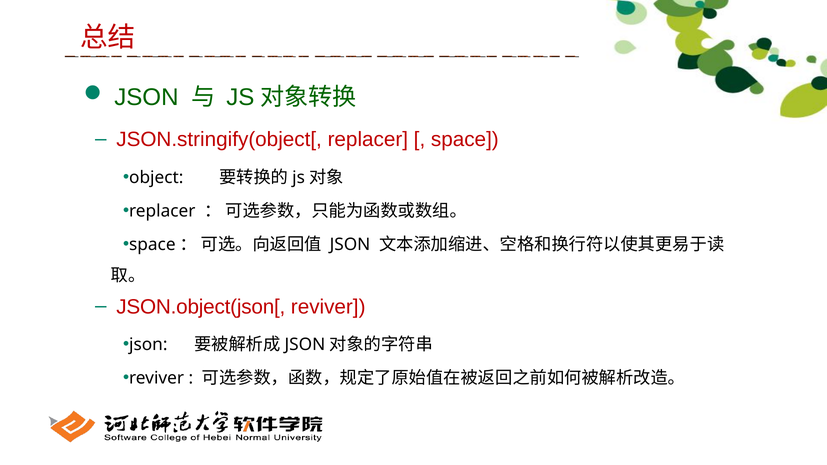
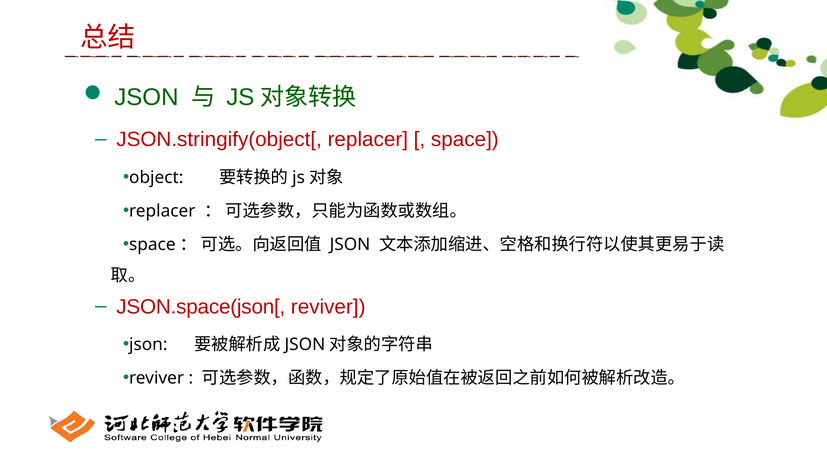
JSON.object(json[: JSON.object(json[ -> JSON.space(json[ (201, 307)
